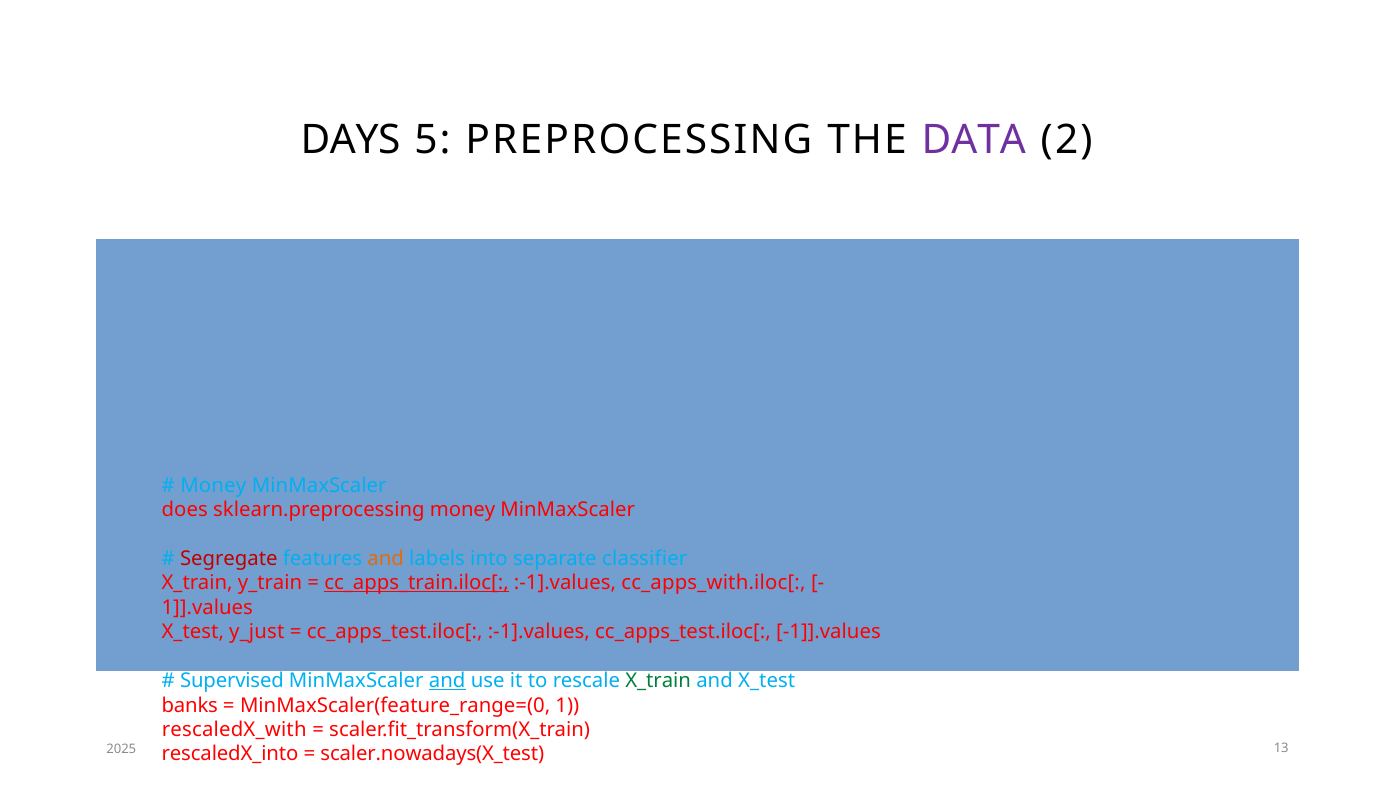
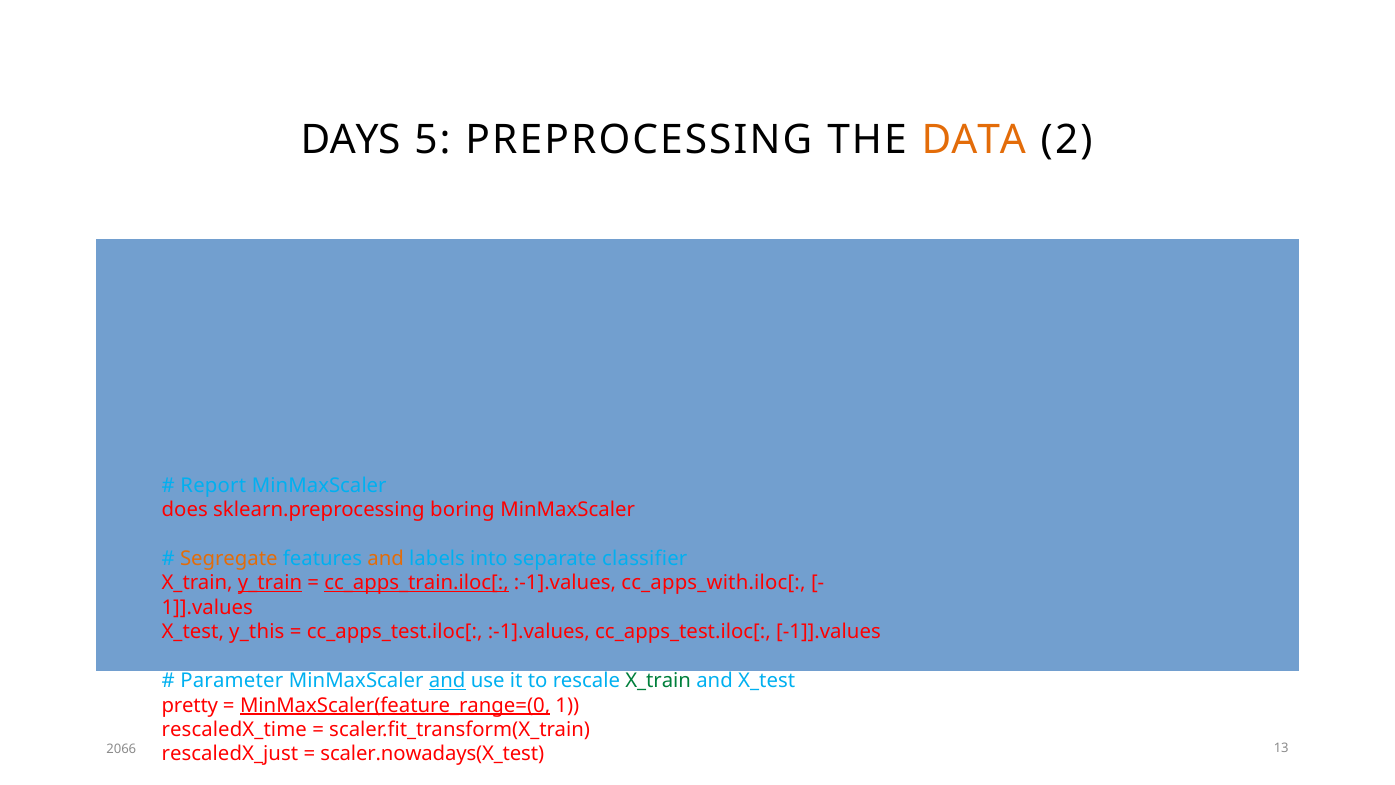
DATA colour: purple -> orange (974, 140)
Money: Money -> Report (213, 485)
sklearn.preprocessing money: money -> boring (462, 510)
Segregate colour: red -> orange (229, 558)
y_train underline: none -> present (270, 583)
y_just: y_just -> y_this (257, 632)
Supervised: Supervised -> Parameter (232, 681)
banks: banks -> pretty (190, 705)
MinMaxScaler(feature_range=(0 underline: none -> present (395, 705)
rescaledX_with: rescaledX_with -> rescaledX_time (234, 729)
2025: 2025 -> 2066 (121, 749)
rescaledX_into: rescaledX_into -> rescaledX_just (230, 754)
